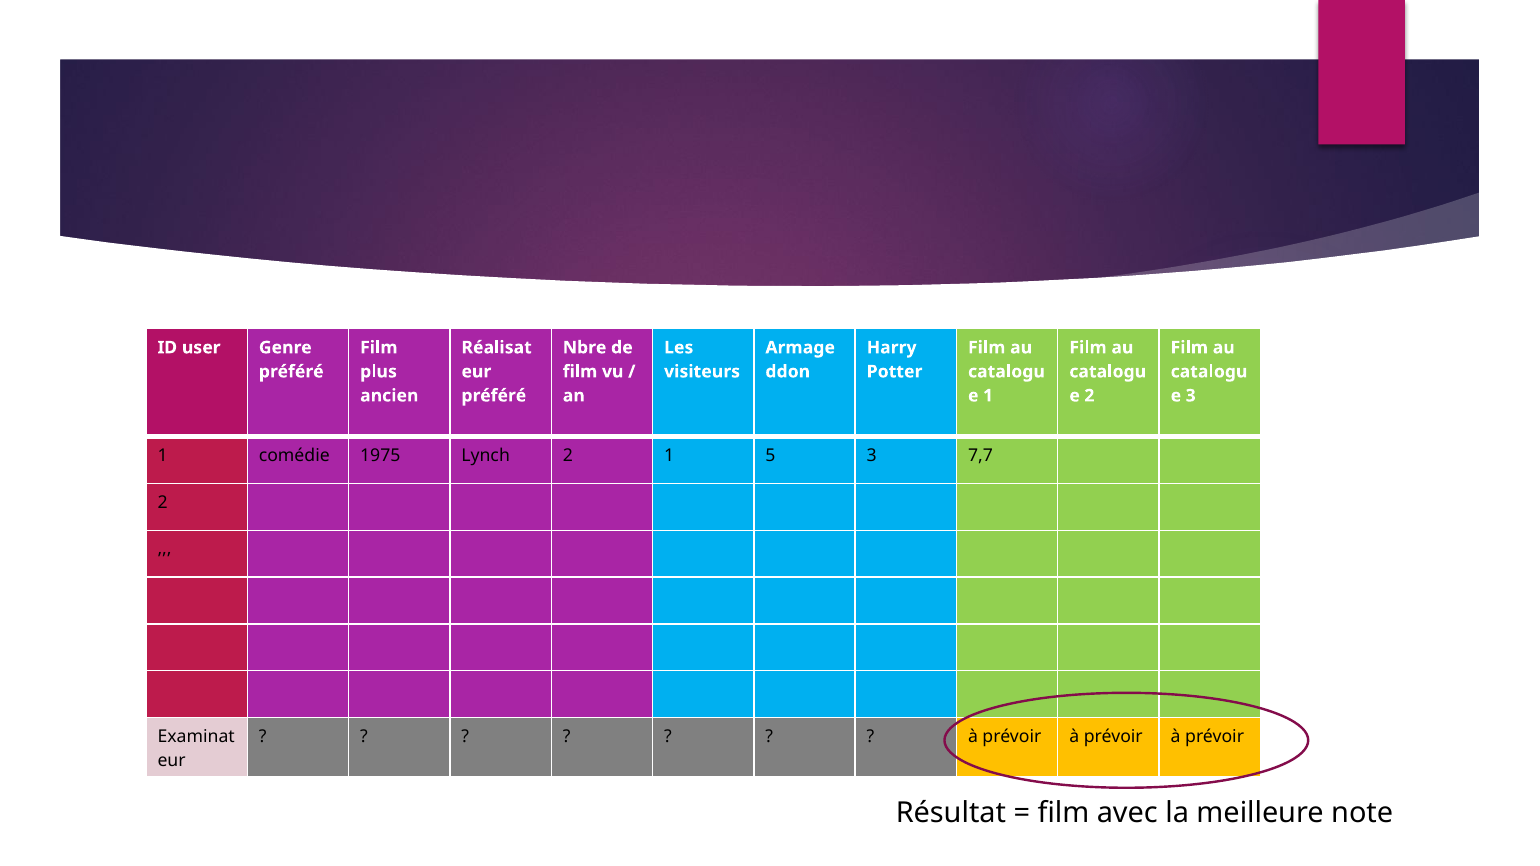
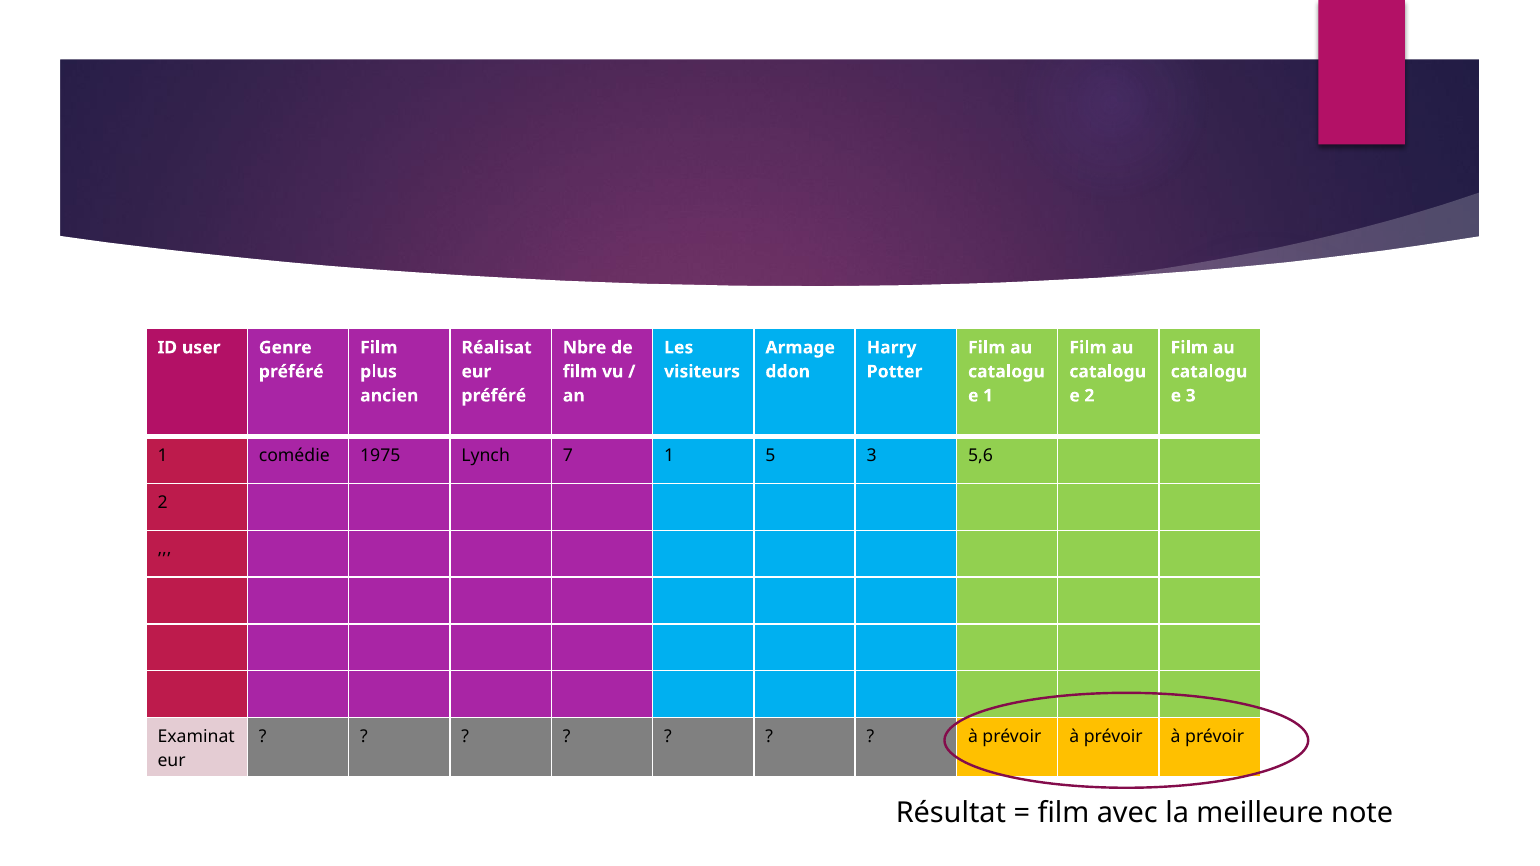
Lynch 2: 2 -> 7 (568, 455)
7,7: 7,7 -> 5,6 (980, 455)
